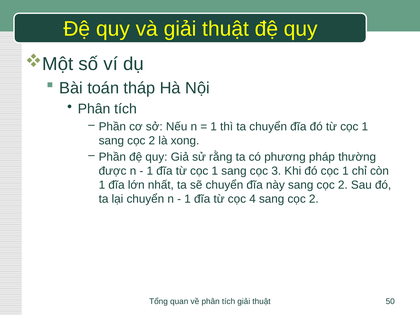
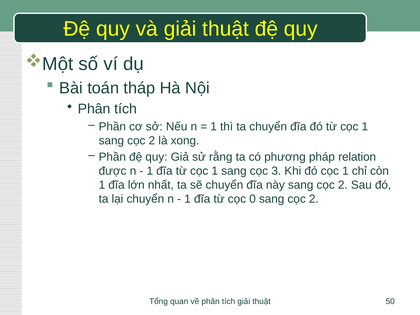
thường: thường -> relation (357, 157)
4: 4 -> 0 (253, 199)
